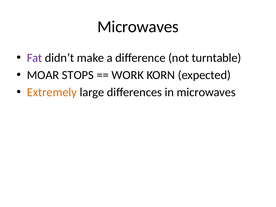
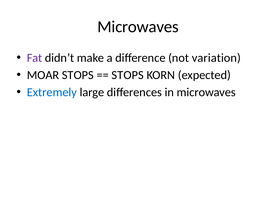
turntable: turntable -> variation (216, 58)
WORK: WORK -> STOPS (128, 75)
Extremely colour: orange -> blue (52, 92)
